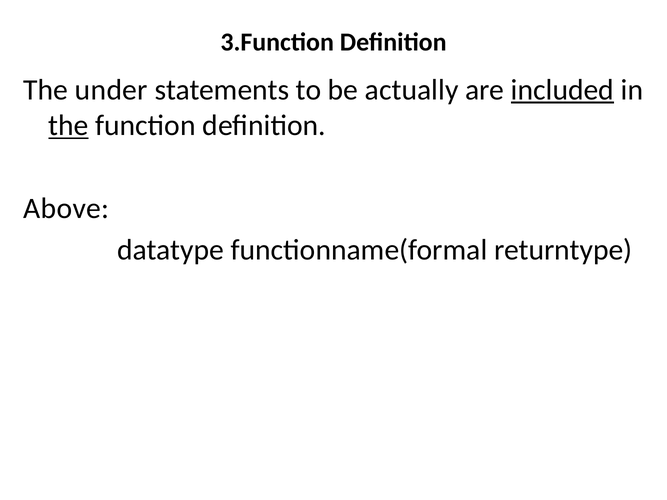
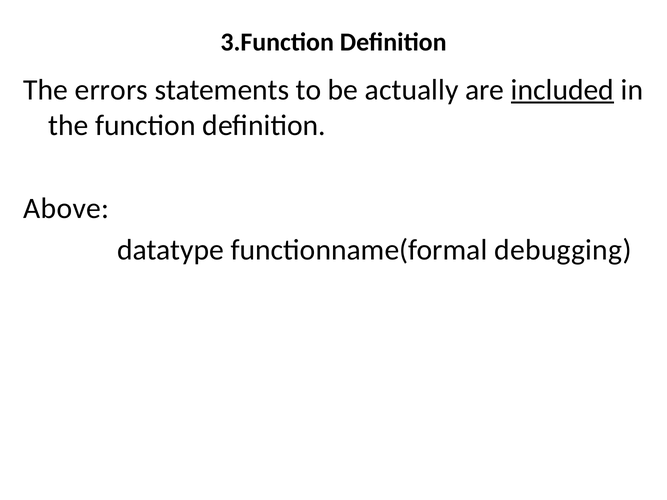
under: under -> errors (111, 90)
the underline: present -> none (68, 125)
returntype: returntype -> debugging (563, 250)
